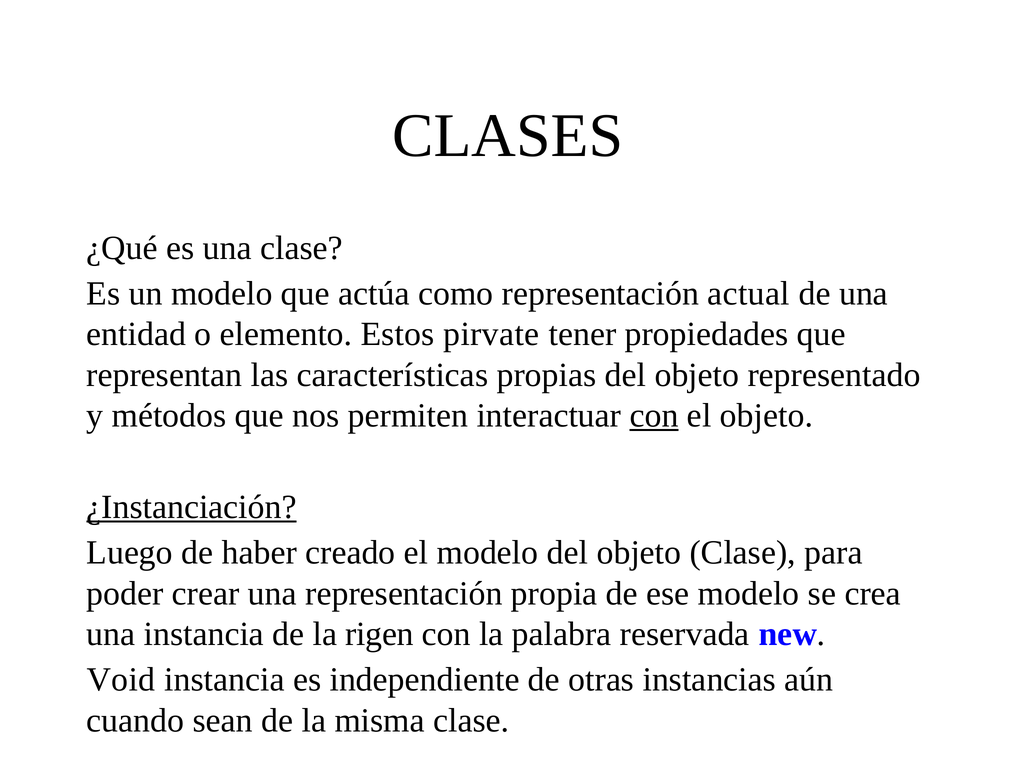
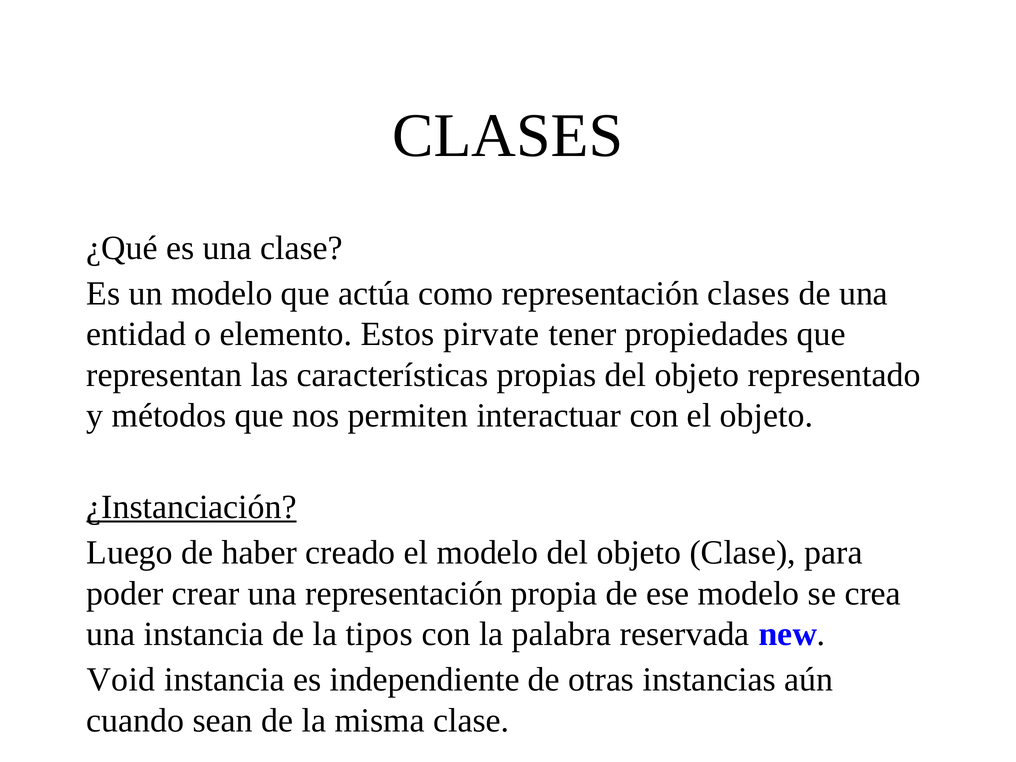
representación actual: actual -> clases (749, 294)
con underline: present -> none (654, 416)
rigen: rigen -> tipos (379, 634)
